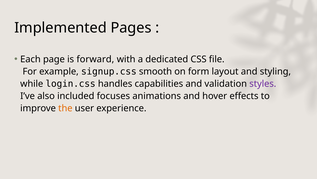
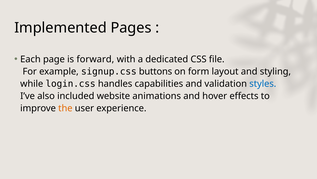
smooth: smooth -> buttons (156, 71)
styles colour: purple -> blue (263, 84)
focuses: focuses -> website (113, 96)
